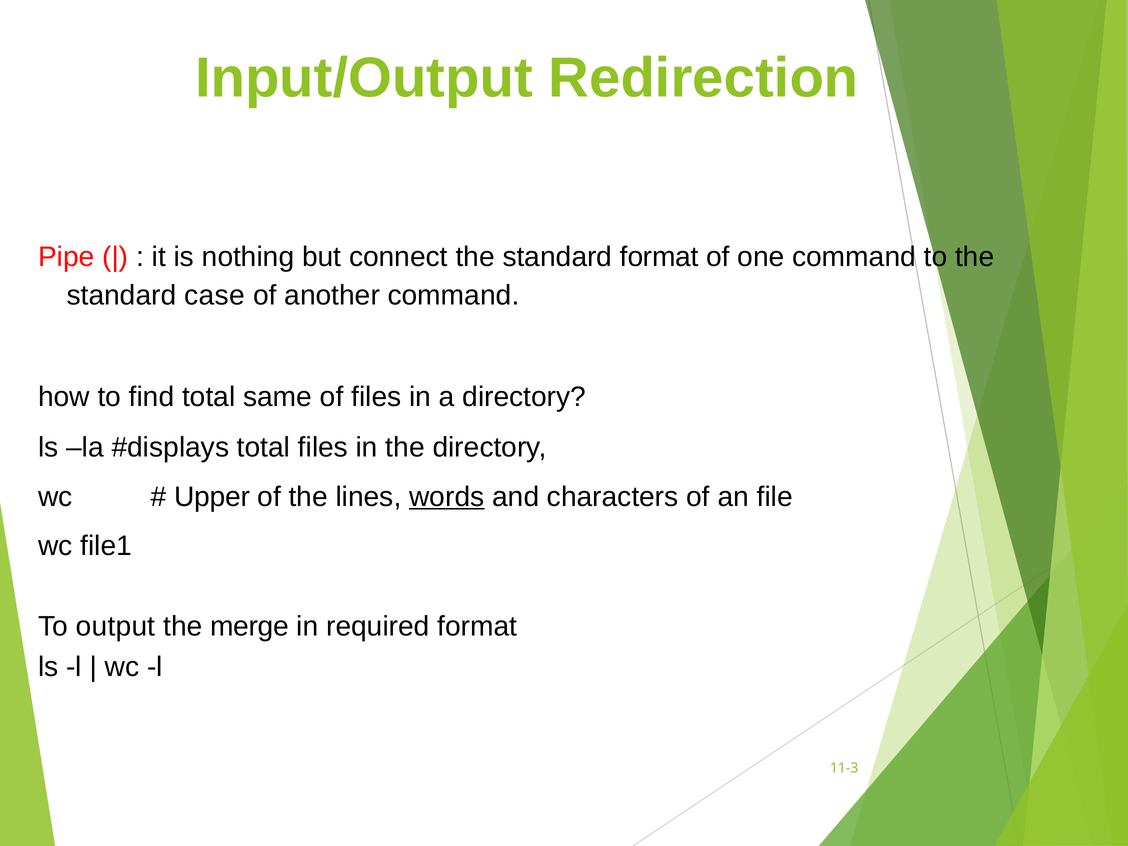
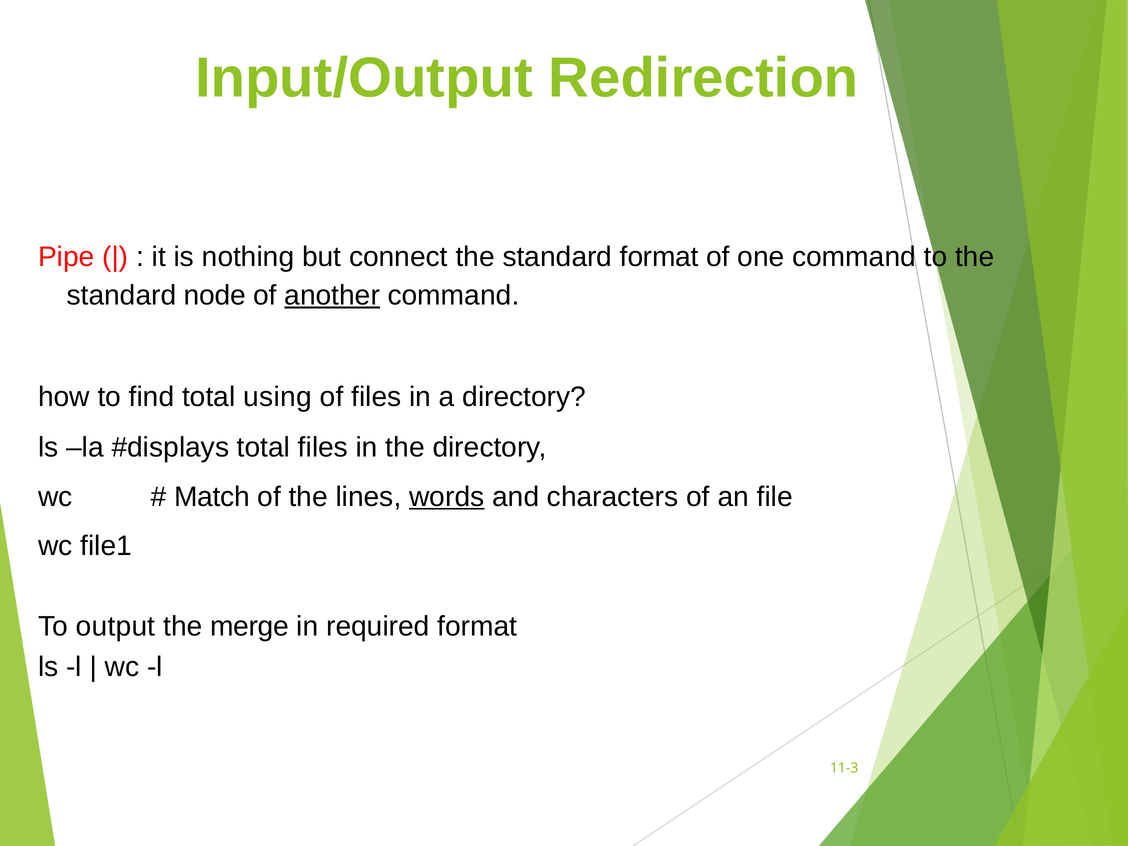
case: case -> node (215, 295)
another underline: none -> present (332, 295)
same: same -> using (277, 397)
Upper: Upper -> Match (212, 497)
